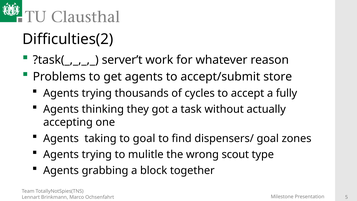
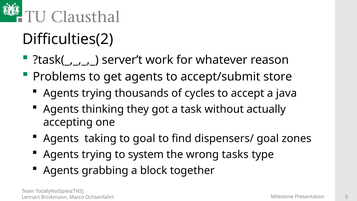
fully: fully -> java (286, 93)
mulitle: mulitle -> system (146, 154)
scout: scout -> tasks (235, 154)
